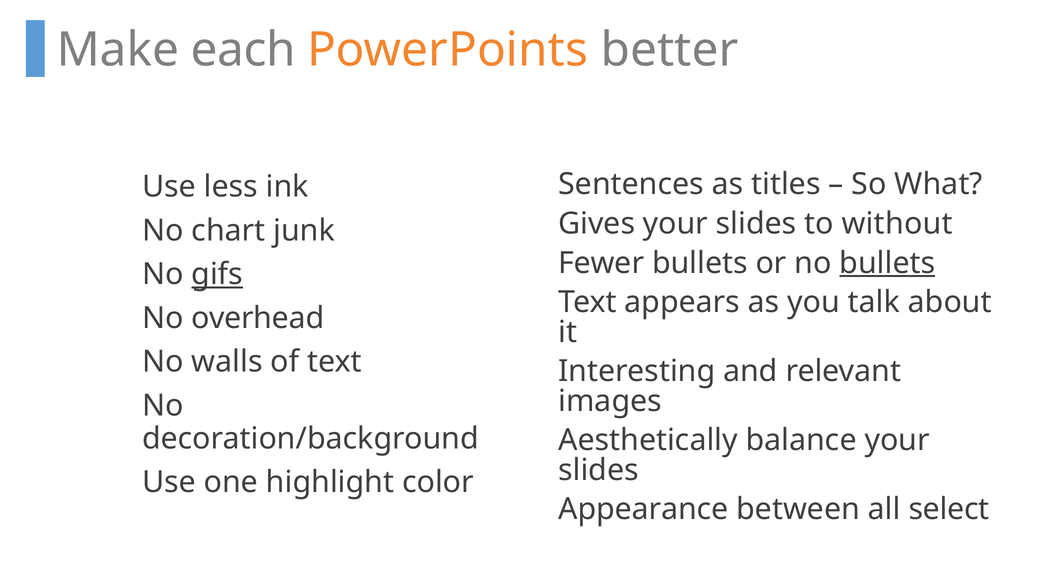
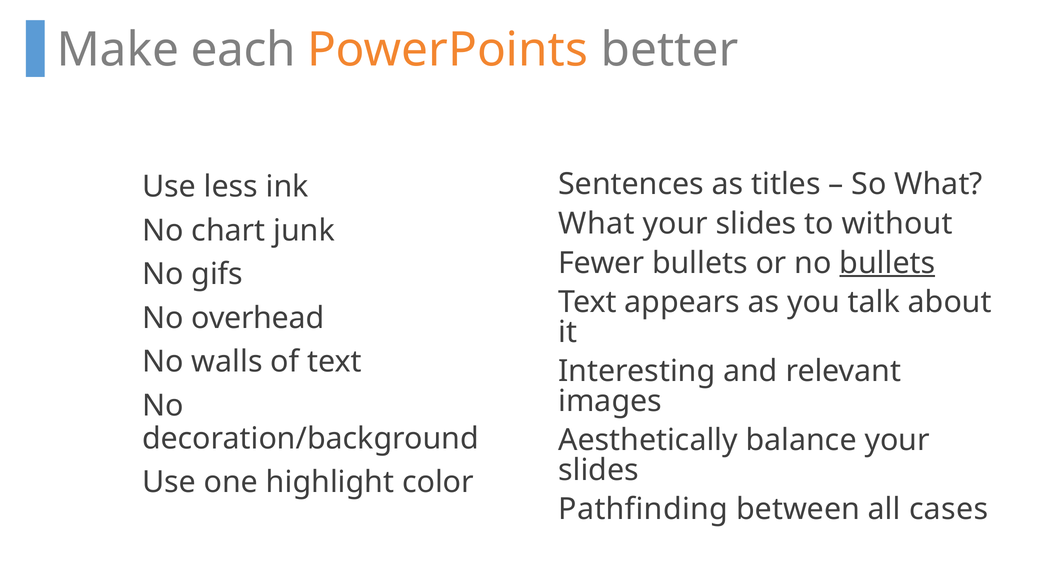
Gives: Gives -> What (597, 224)
gifs underline: present -> none (217, 274)
Appearance: Appearance -> Pathfinding (643, 509)
select: select -> cases (949, 509)
